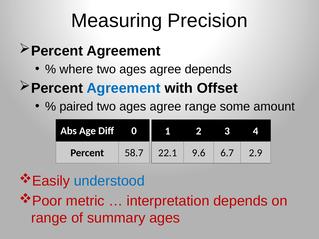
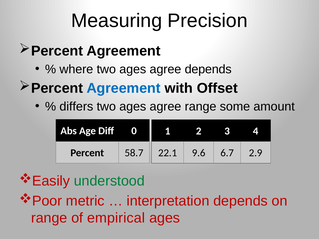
paired: paired -> differs (76, 107)
understood colour: blue -> green (109, 181)
summary: summary -> empirical (116, 218)
